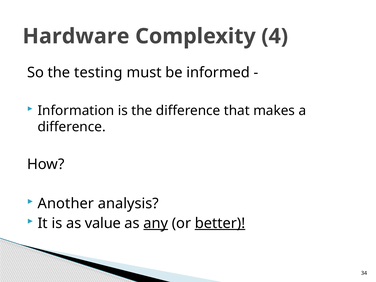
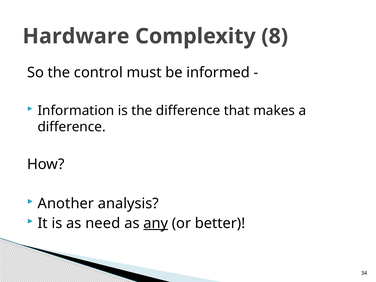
4: 4 -> 8 (275, 36)
testing: testing -> control (98, 73)
value: value -> need (103, 223)
better underline: present -> none (220, 223)
